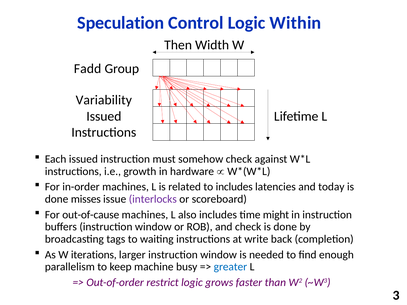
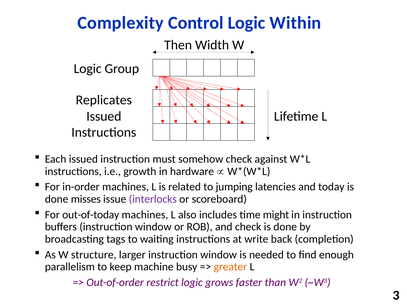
Speculation: Speculation -> Complexity (121, 23)
Fadd: Fadd -> Logic (88, 69)
Variability: Variability -> Replicates (104, 100)
to includes: includes -> jumping (234, 187)
out-of-cause: out-of-cause -> out-of-today (91, 215)
iterations: iterations -> structure (94, 255)
greater colour: blue -> orange (230, 267)
